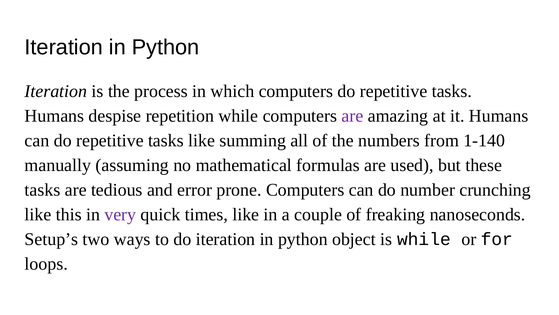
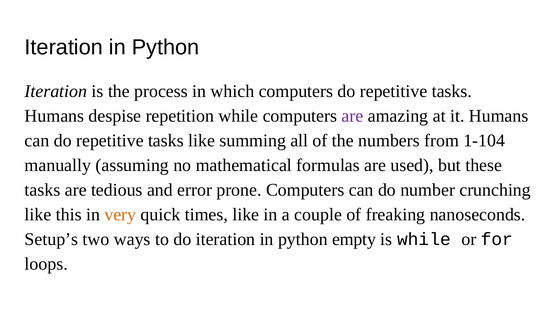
1-140: 1-140 -> 1-104 (484, 140)
very colour: purple -> orange (120, 214)
object: object -> empty (354, 239)
